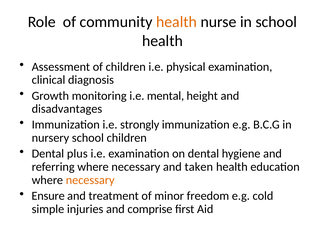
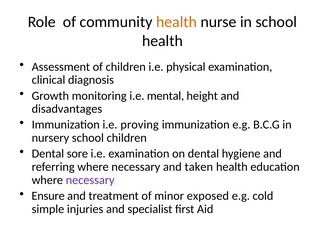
strongly: strongly -> proving (140, 125)
plus: plus -> sore (77, 154)
necessary colour: orange -> purple (90, 180)
freedom: freedom -> exposed (208, 196)
comprise: comprise -> specialist (150, 209)
